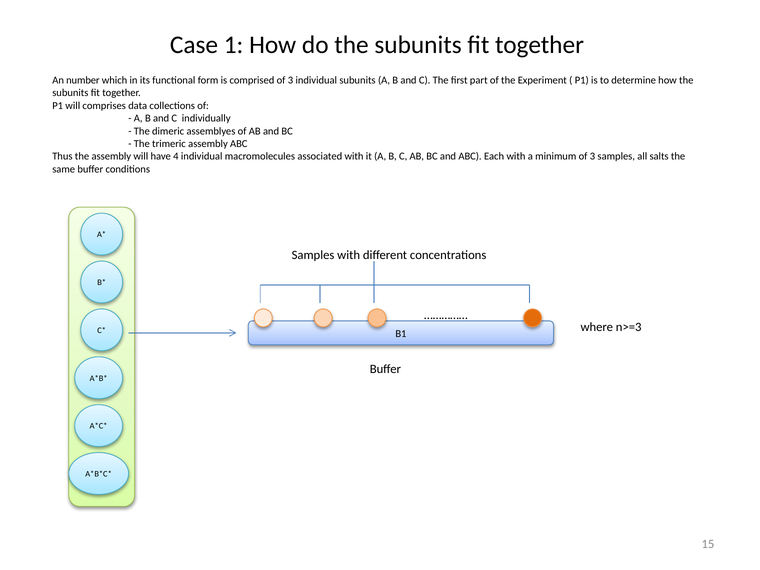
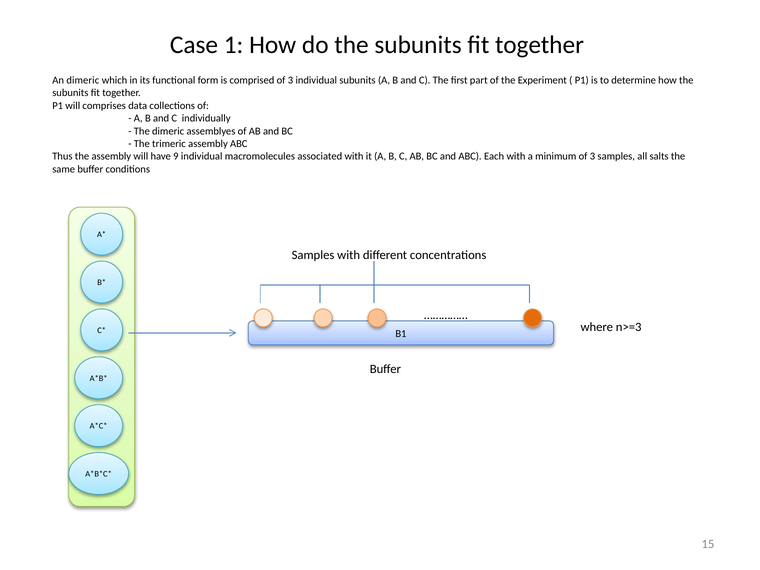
An number: number -> dimeric (83, 80)
4: 4 -> 9 (176, 156)
